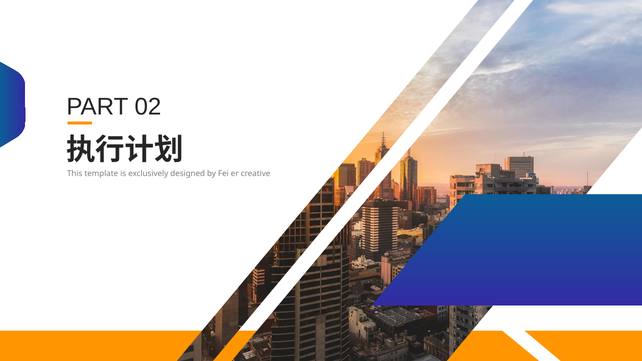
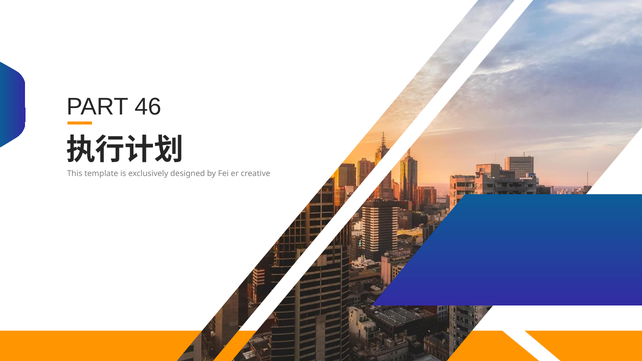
02: 02 -> 46 (148, 107)
